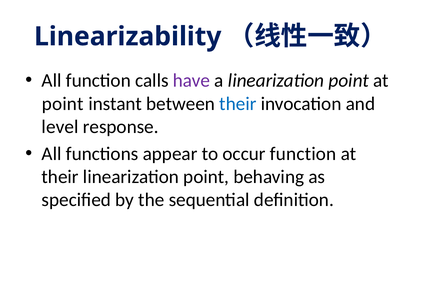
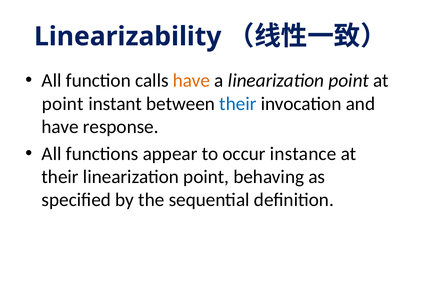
have colour: purple -> orange (192, 81)
level: level -> have (60, 127)
occur function: function -> instance (303, 154)
